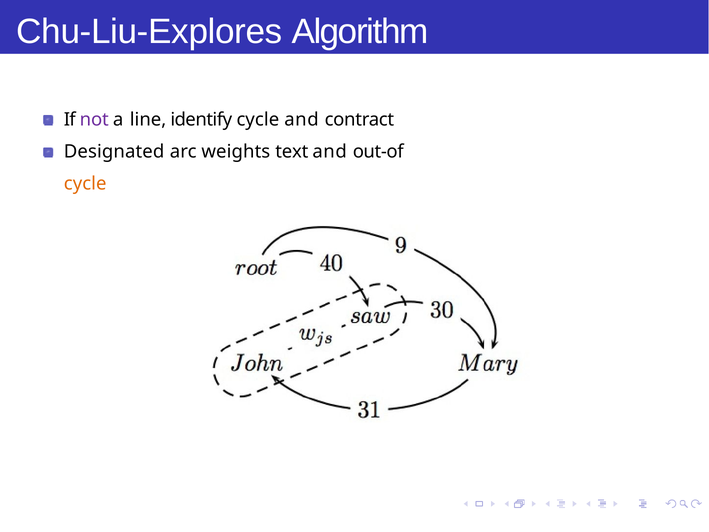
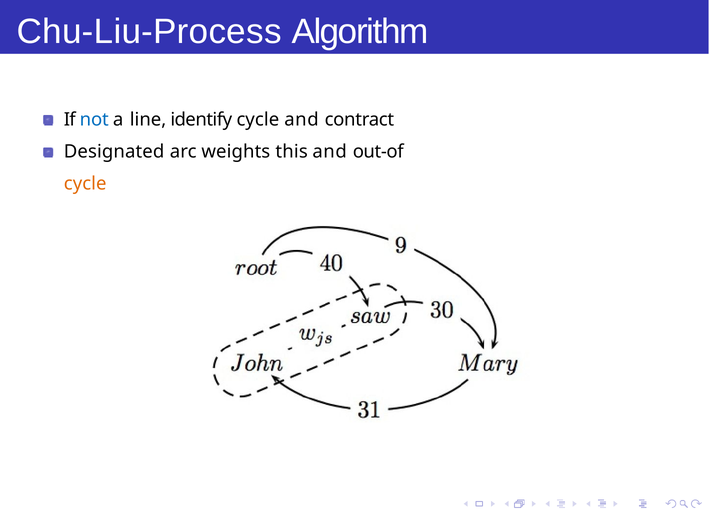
Chu-Liu-Explores: Chu-Liu-Explores -> Chu-Liu-Process (149, 32)
not colour: purple -> blue (94, 119)
text: text -> this (292, 152)
